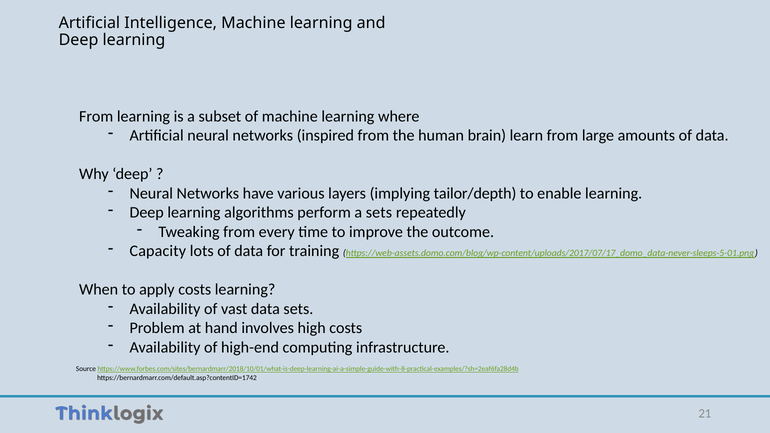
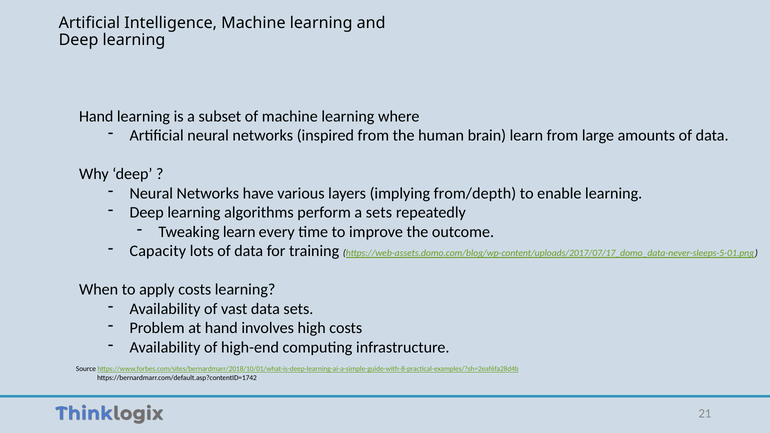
From: From -> Hand (96, 116)
tailor/depth: tailor/depth -> from/depth (475, 193)
Tweaking from: from -> learn (239, 232)
